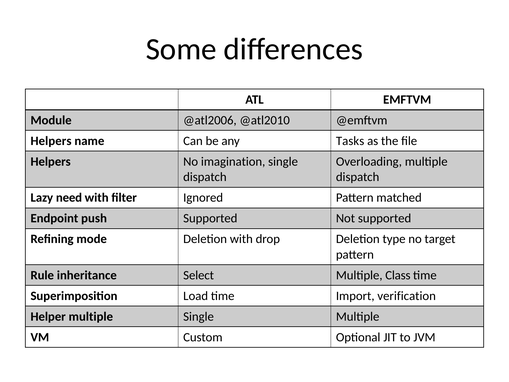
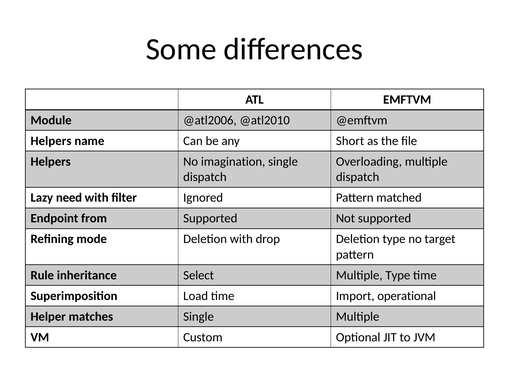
Tasks: Tasks -> Short (350, 141)
push: push -> from (94, 218)
Multiple Class: Class -> Type (398, 275)
verification: verification -> operational (407, 296)
Helper multiple: multiple -> matches (91, 316)
